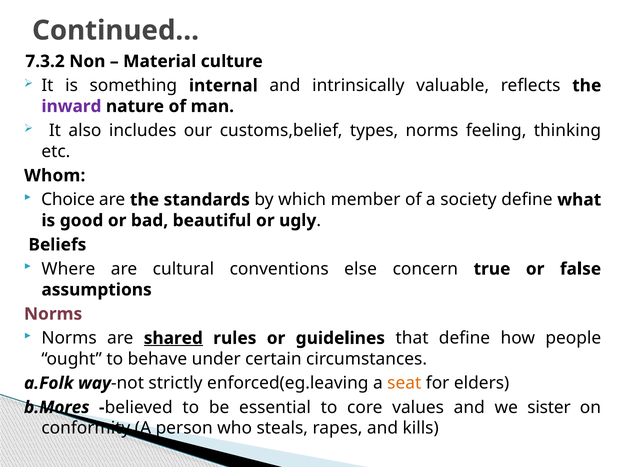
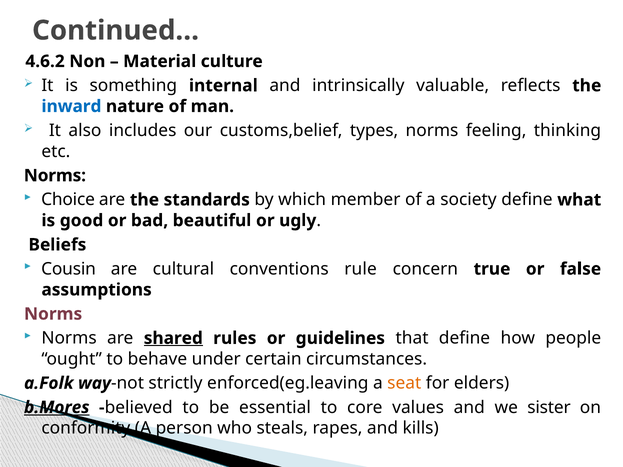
7.3.2: 7.3.2 -> 4.6.2 (45, 61)
inward colour: purple -> blue (71, 106)
Whom: Whom -> Norms (55, 176)
Where: Where -> Cousin (69, 269)
else: else -> rule (361, 269)
b.Mores underline: none -> present (57, 408)
